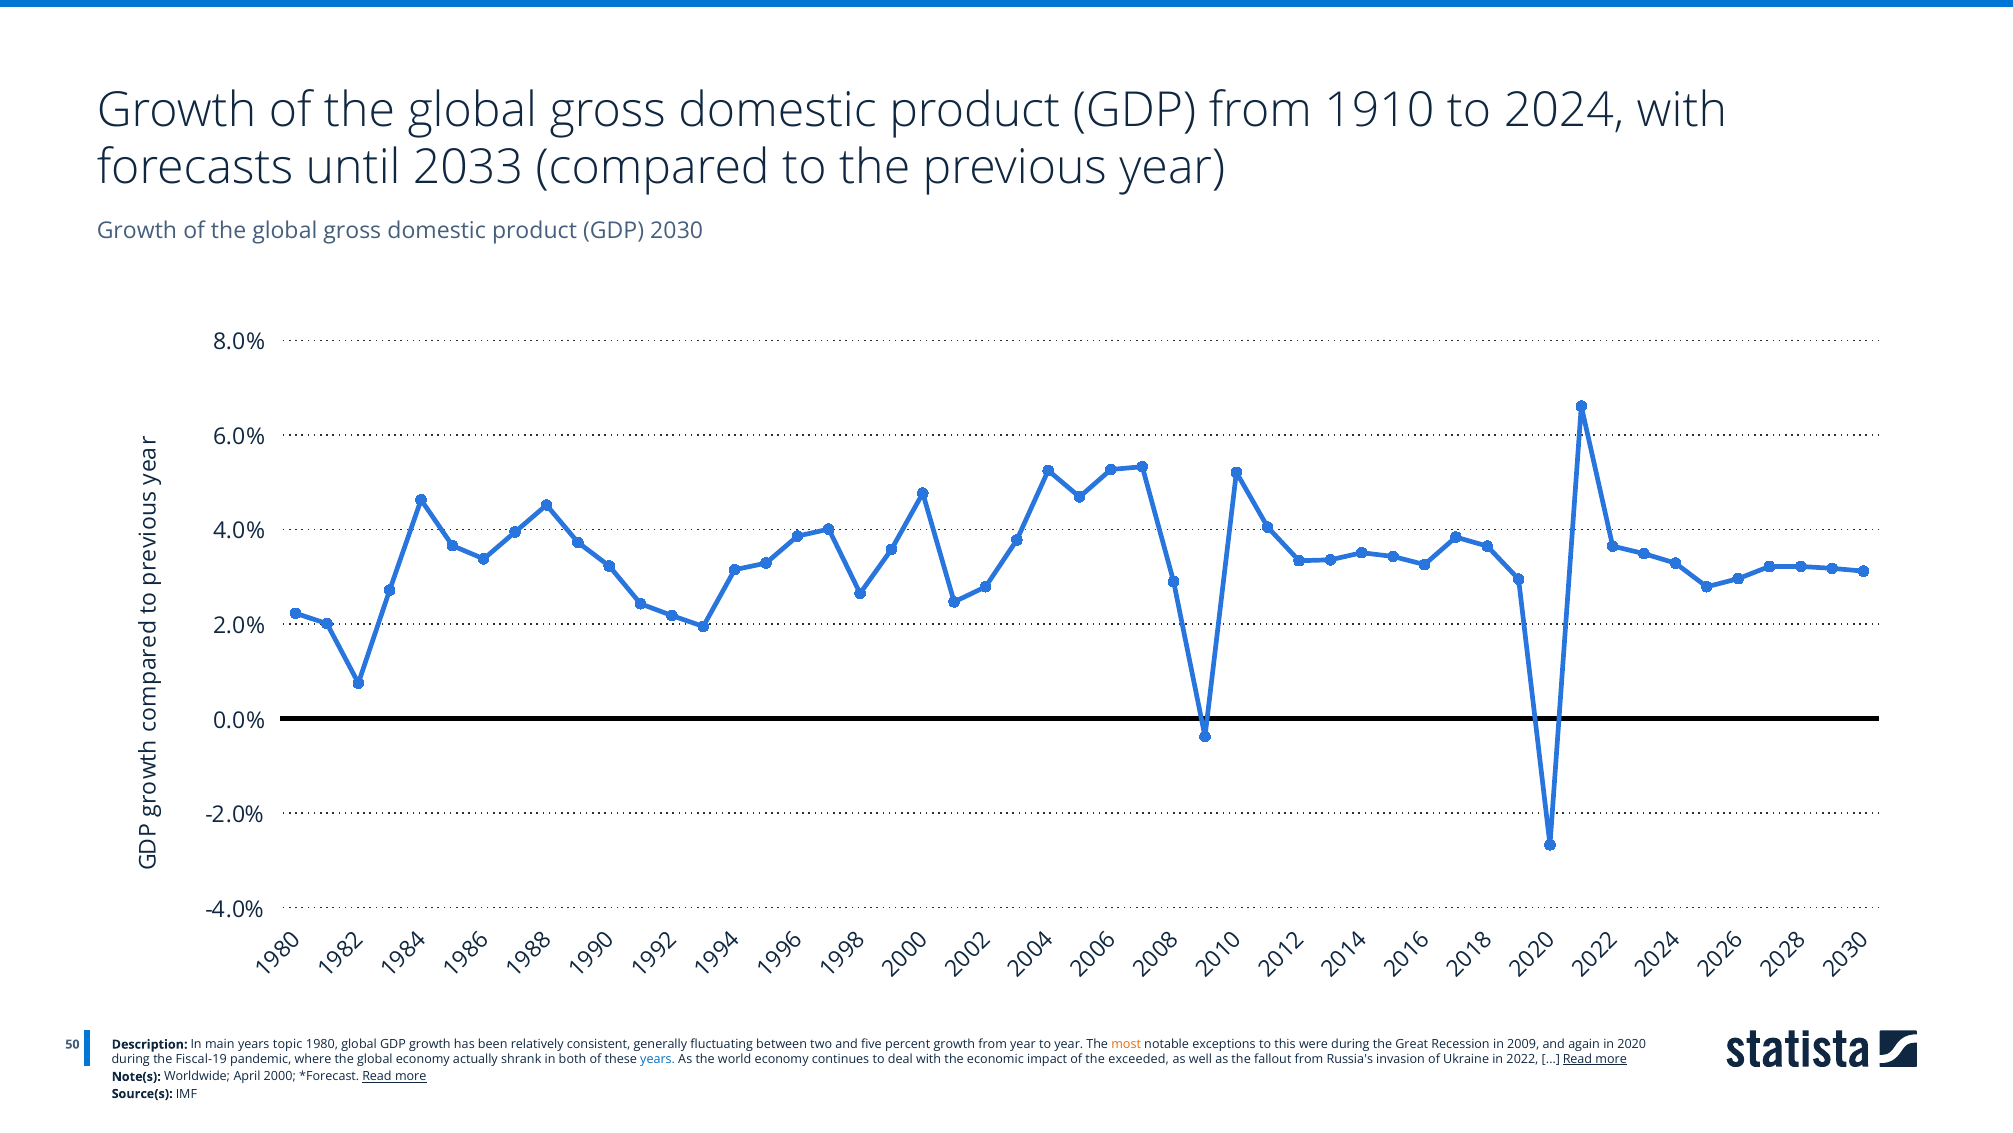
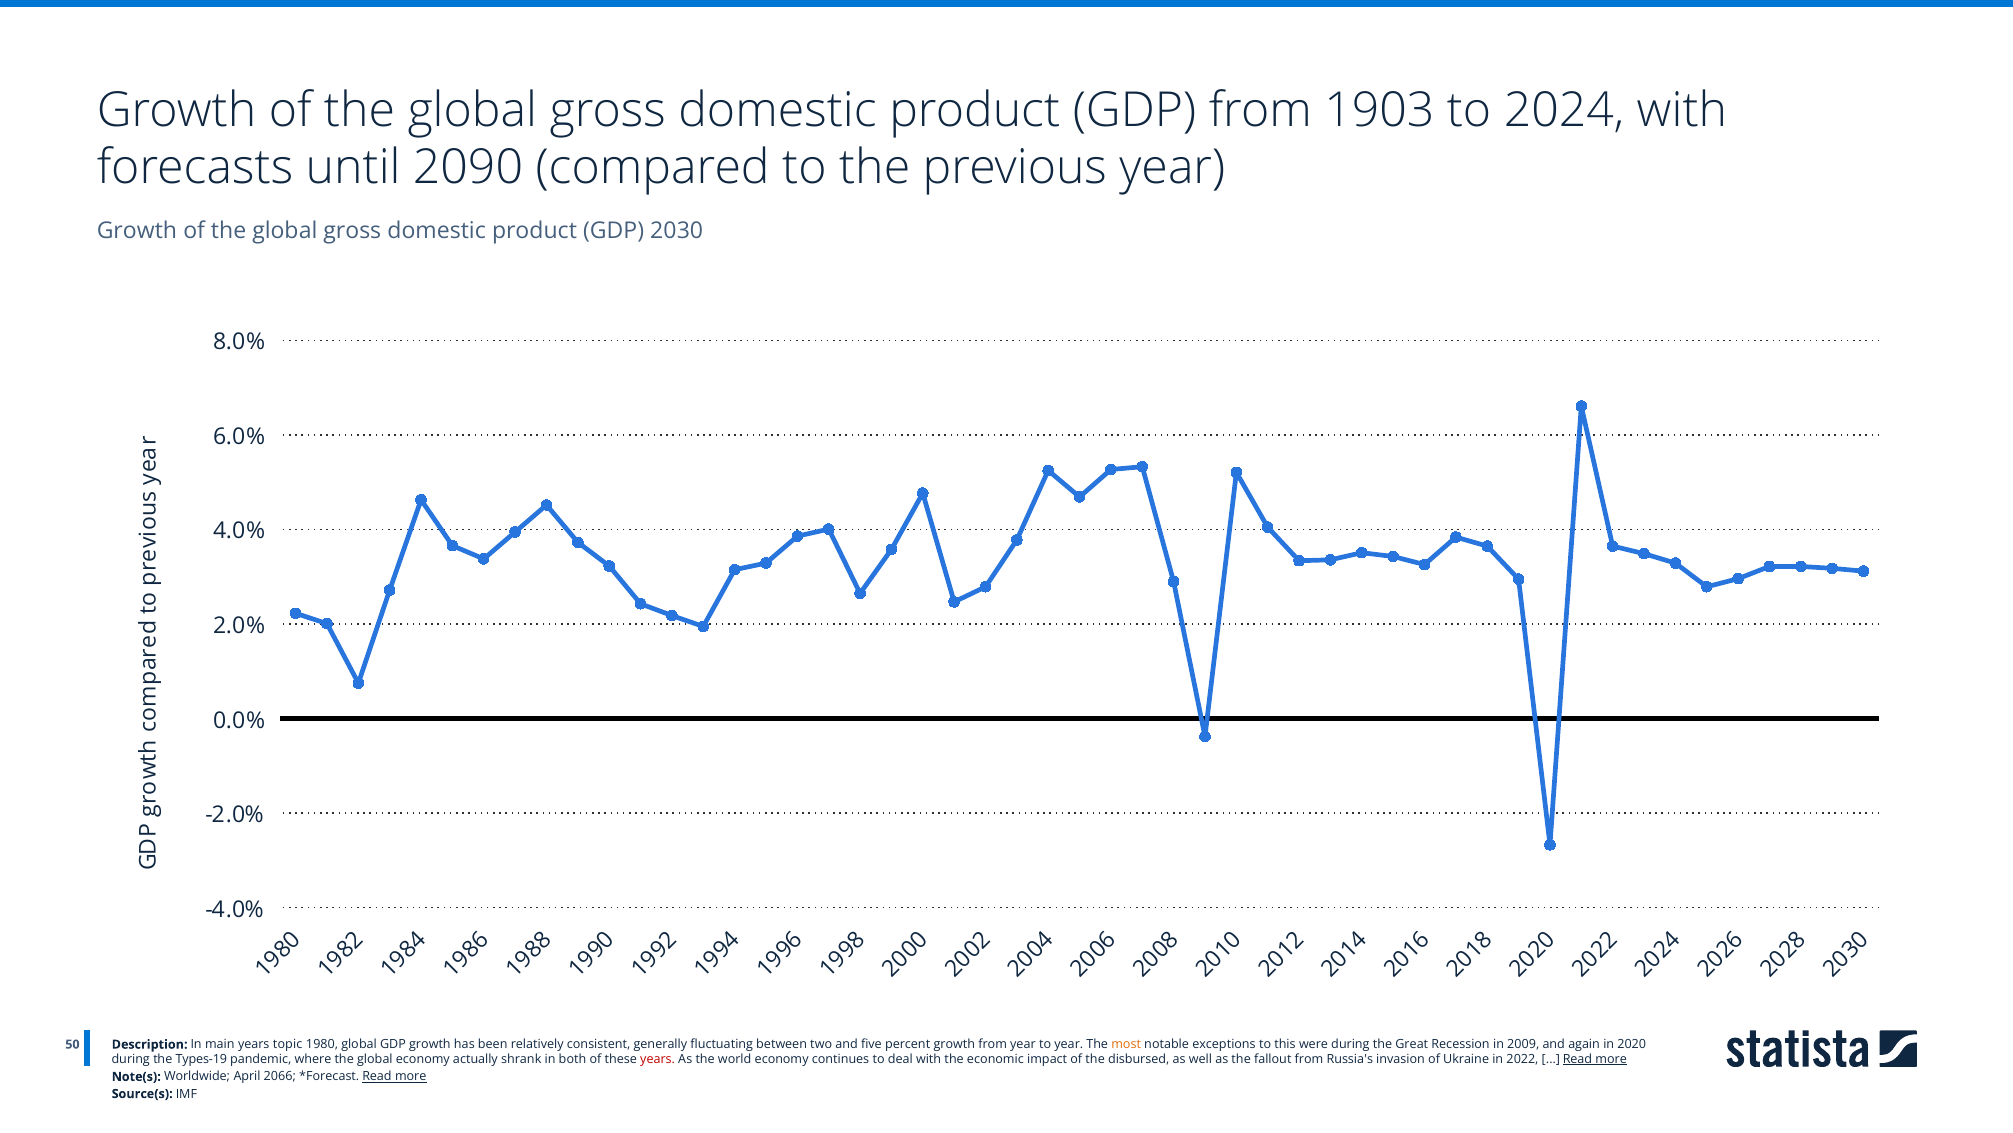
1910: 1910 -> 1903 (1379, 110)
2033: 2033 -> 2090 (468, 168)
Fiscal-19: Fiscal-19 -> Types-19 (201, 1059)
years colour: blue -> red (658, 1059)
exceeded: exceeded -> disbursed (1139, 1059)
2000: 2000 -> 2066 (280, 1076)
